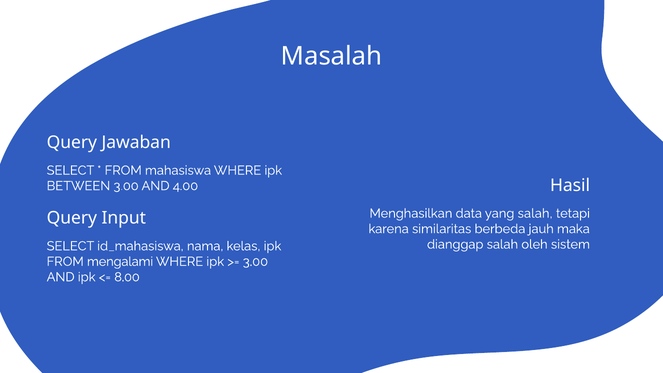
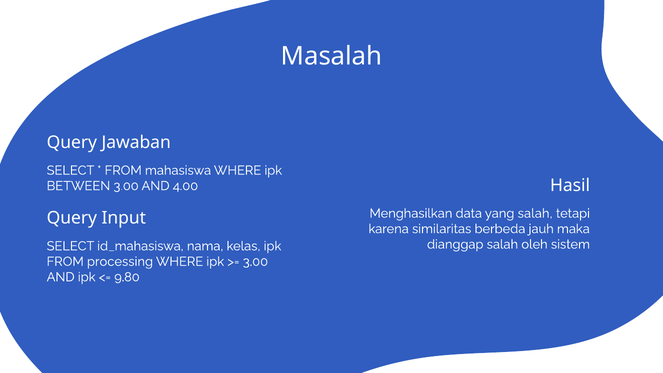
mengalami: mengalami -> processing (120, 262)
8.00: 8.00 -> 9.80 (127, 277)
